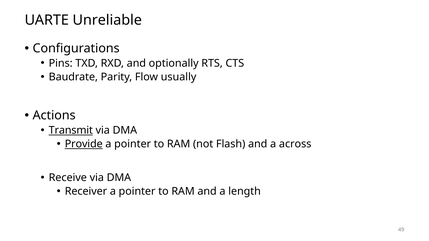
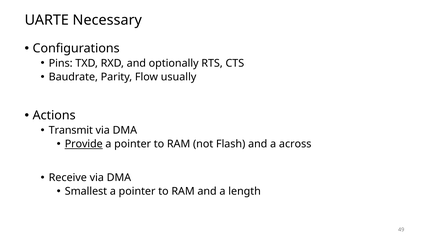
Unreliable: Unreliable -> Necessary (107, 20)
Transmit underline: present -> none (71, 130)
Receiver: Receiver -> Smallest (86, 192)
